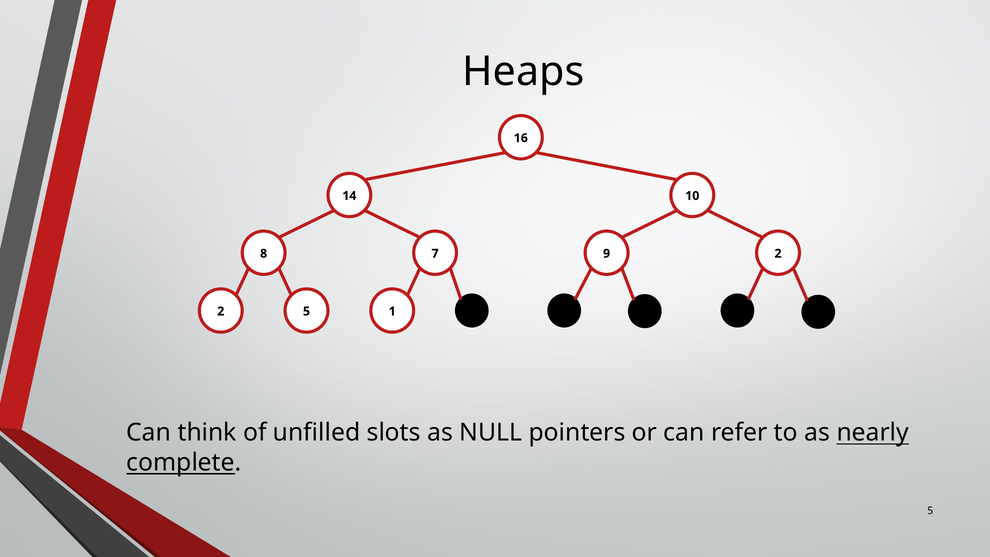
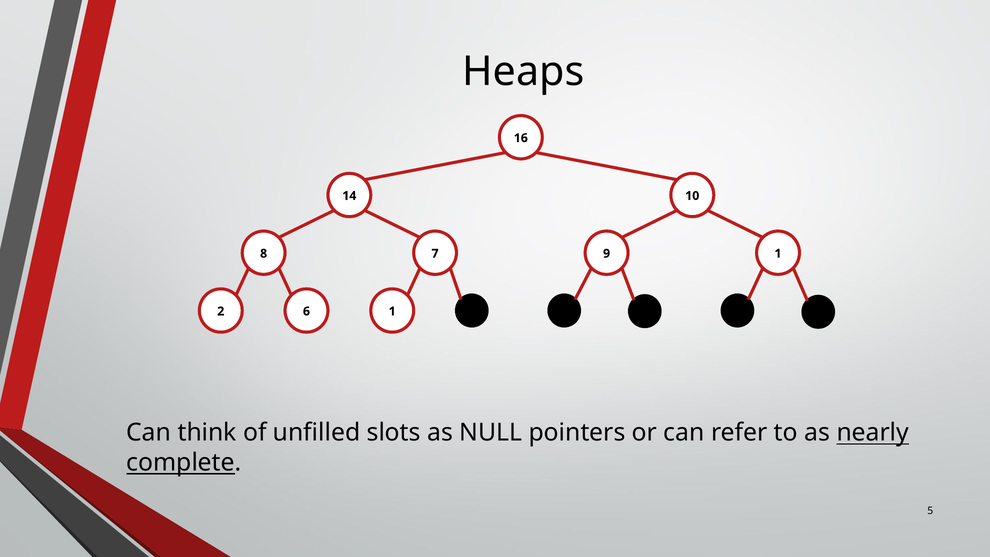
9 2: 2 -> 1 (778, 254)
2 5: 5 -> 6 (306, 311)
